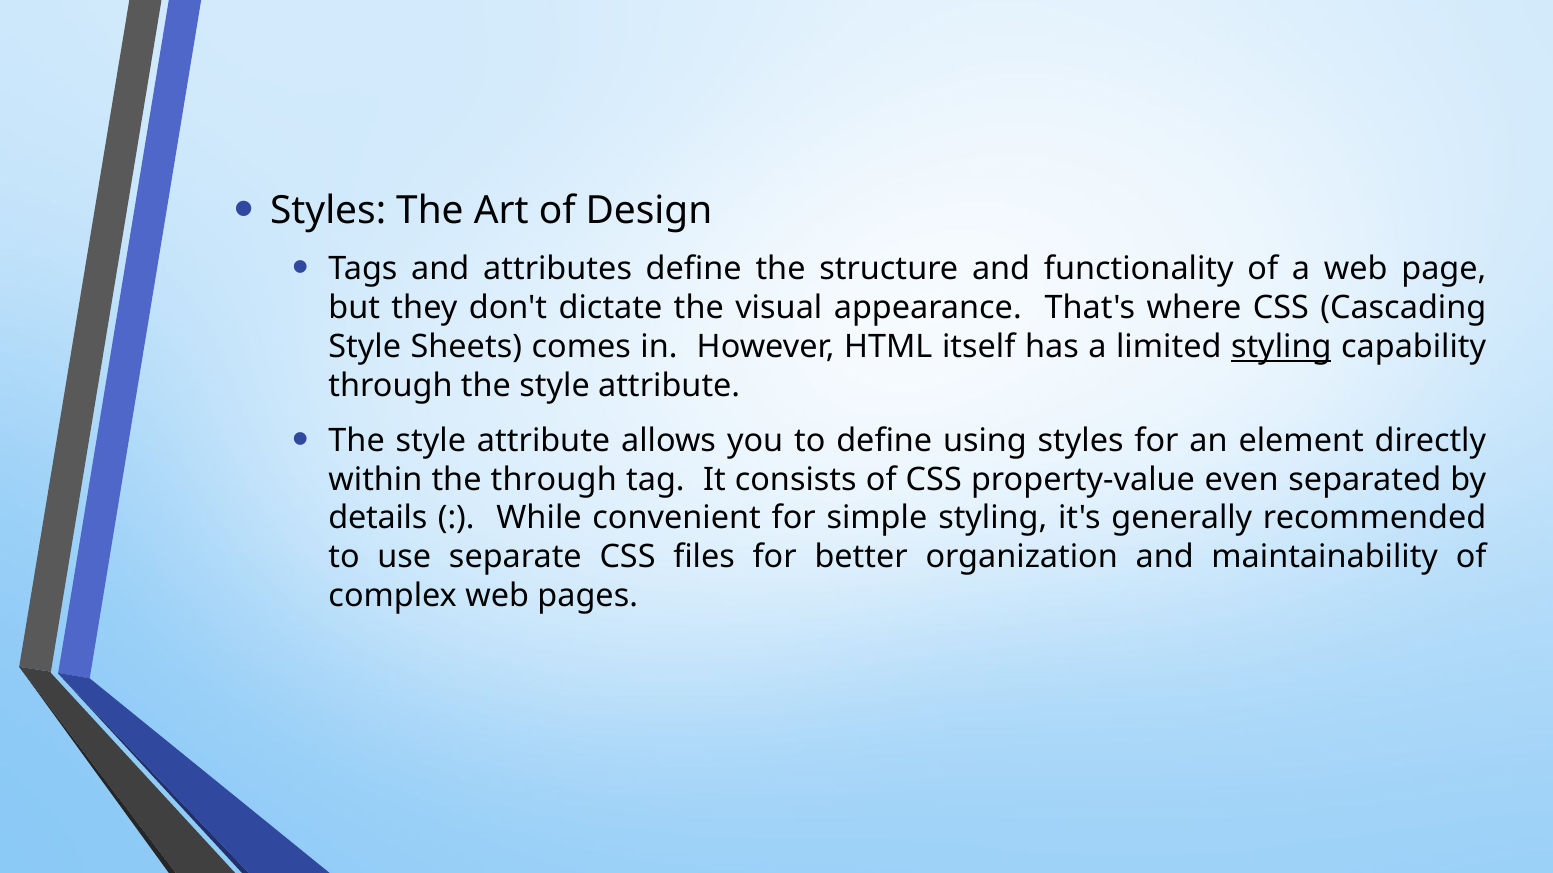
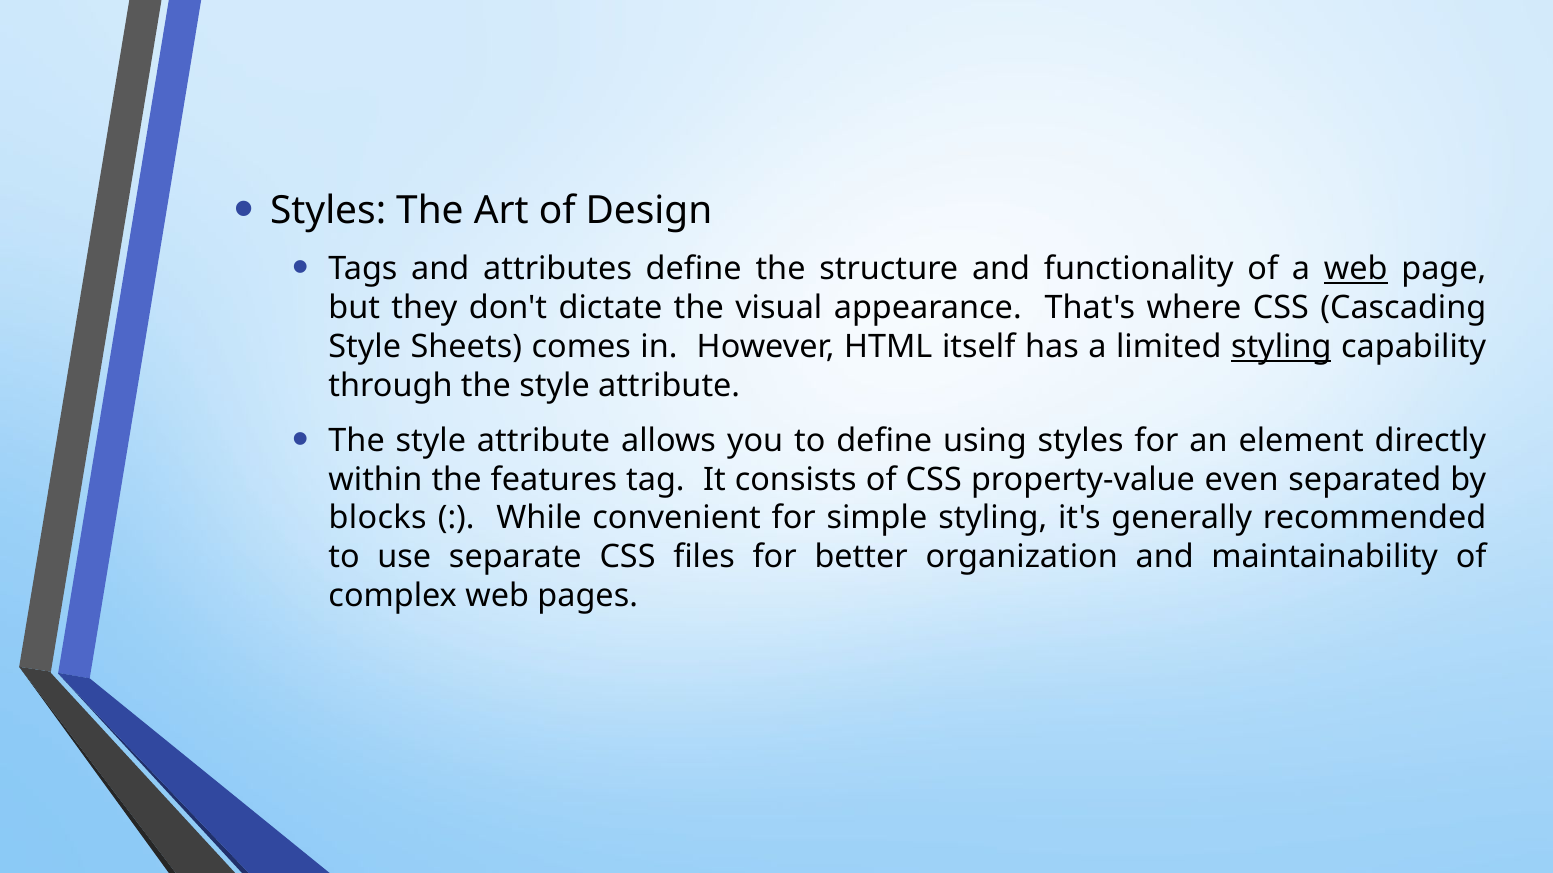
web underline: none -> present (1356, 269)
the through: through -> features (554, 480)
details: details -> blocks (378, 519)
